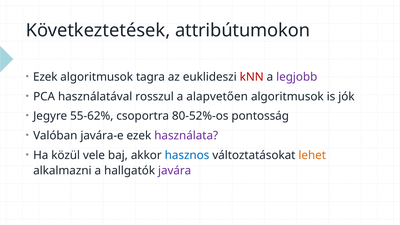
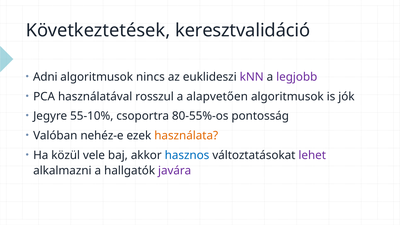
attribútumokon: attribútumokon -> keresztvalidáció (243, 30)
Ezek: Ezek -> Adni (45, 77)
tagra: tagra -> nincs (150, 77)
kNN colour: red -> purple (252, 77)
55-62%: 55-62% -> 55-10% (92, 116)
80-52%-os: 80-52%-os -> 80-55%-os (200, 116)
javára-e: javára-e -> nehéz-e (102, 136)
használata colour: purple -> orange (186, 136)
lehet colour: orange -> purple (312, 155)
